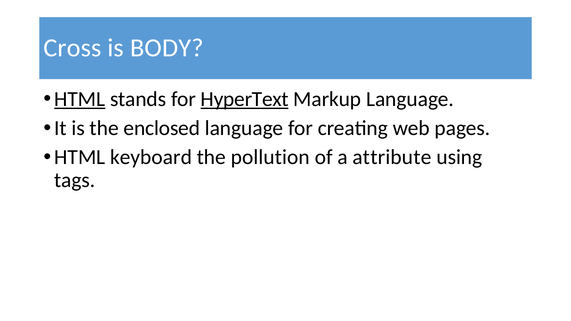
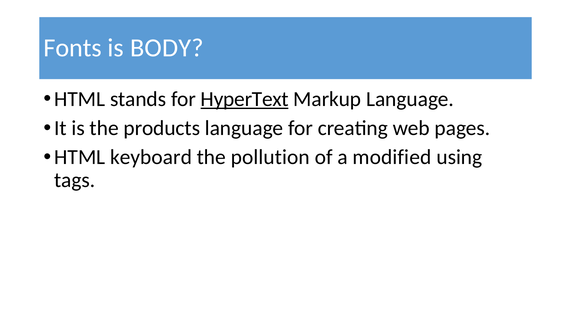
Cross: Cross -> Fonts (73, 48)
HTML underline: present -> none (80, 99)
enclosed: enclosed -> products (162, 128)
attribute: attribute -> modified (392, 157)
